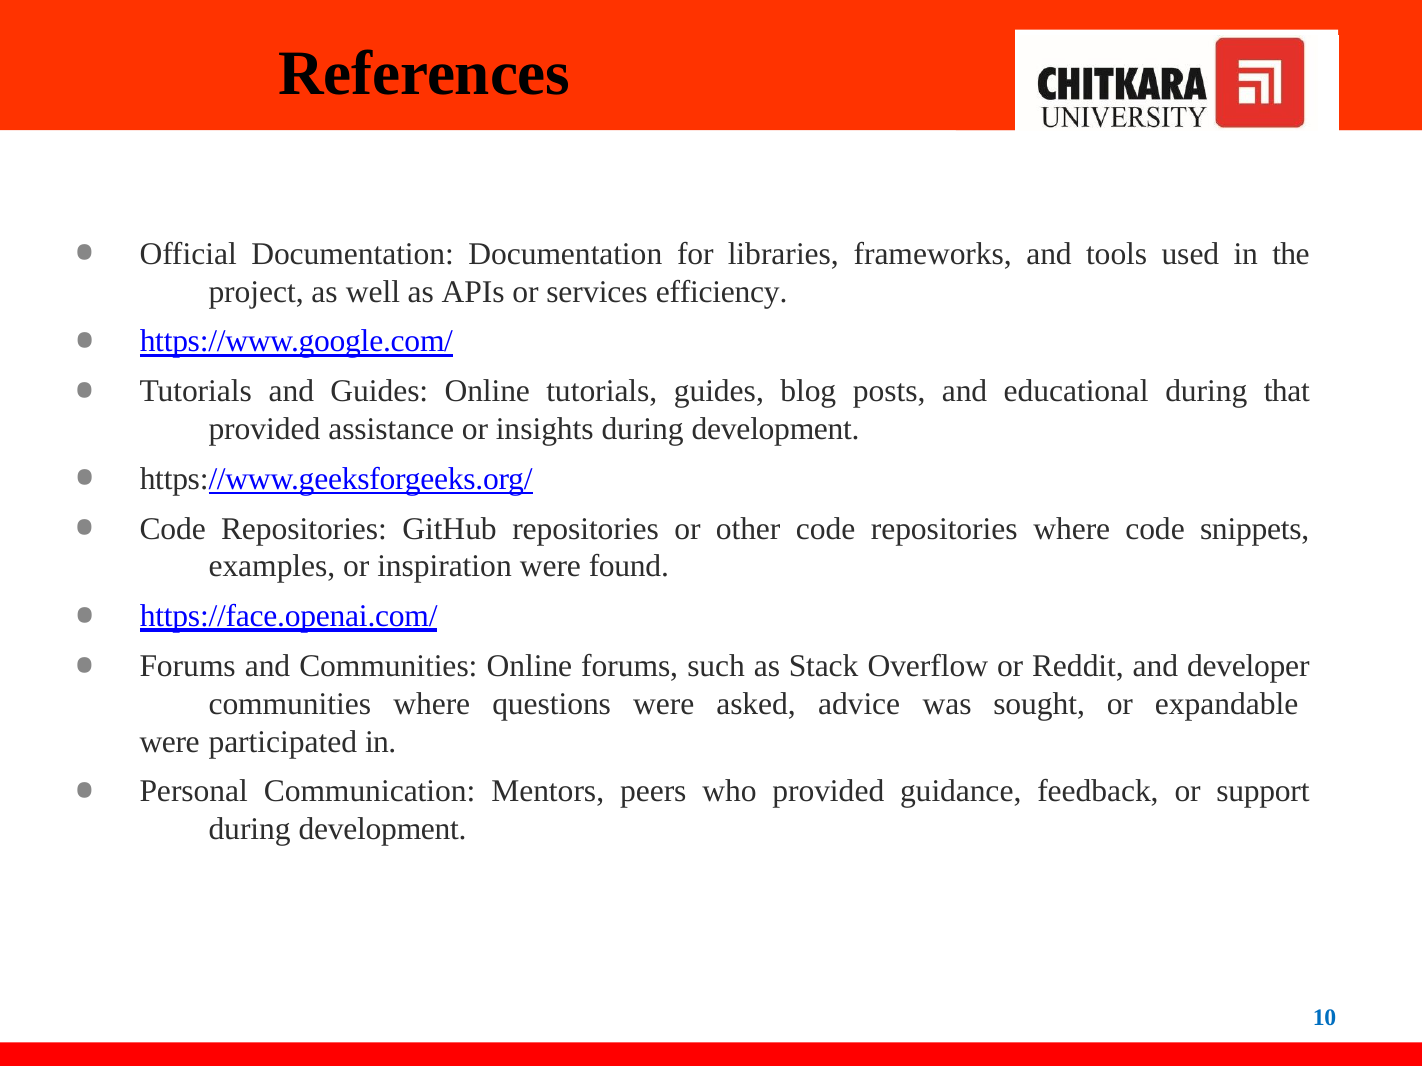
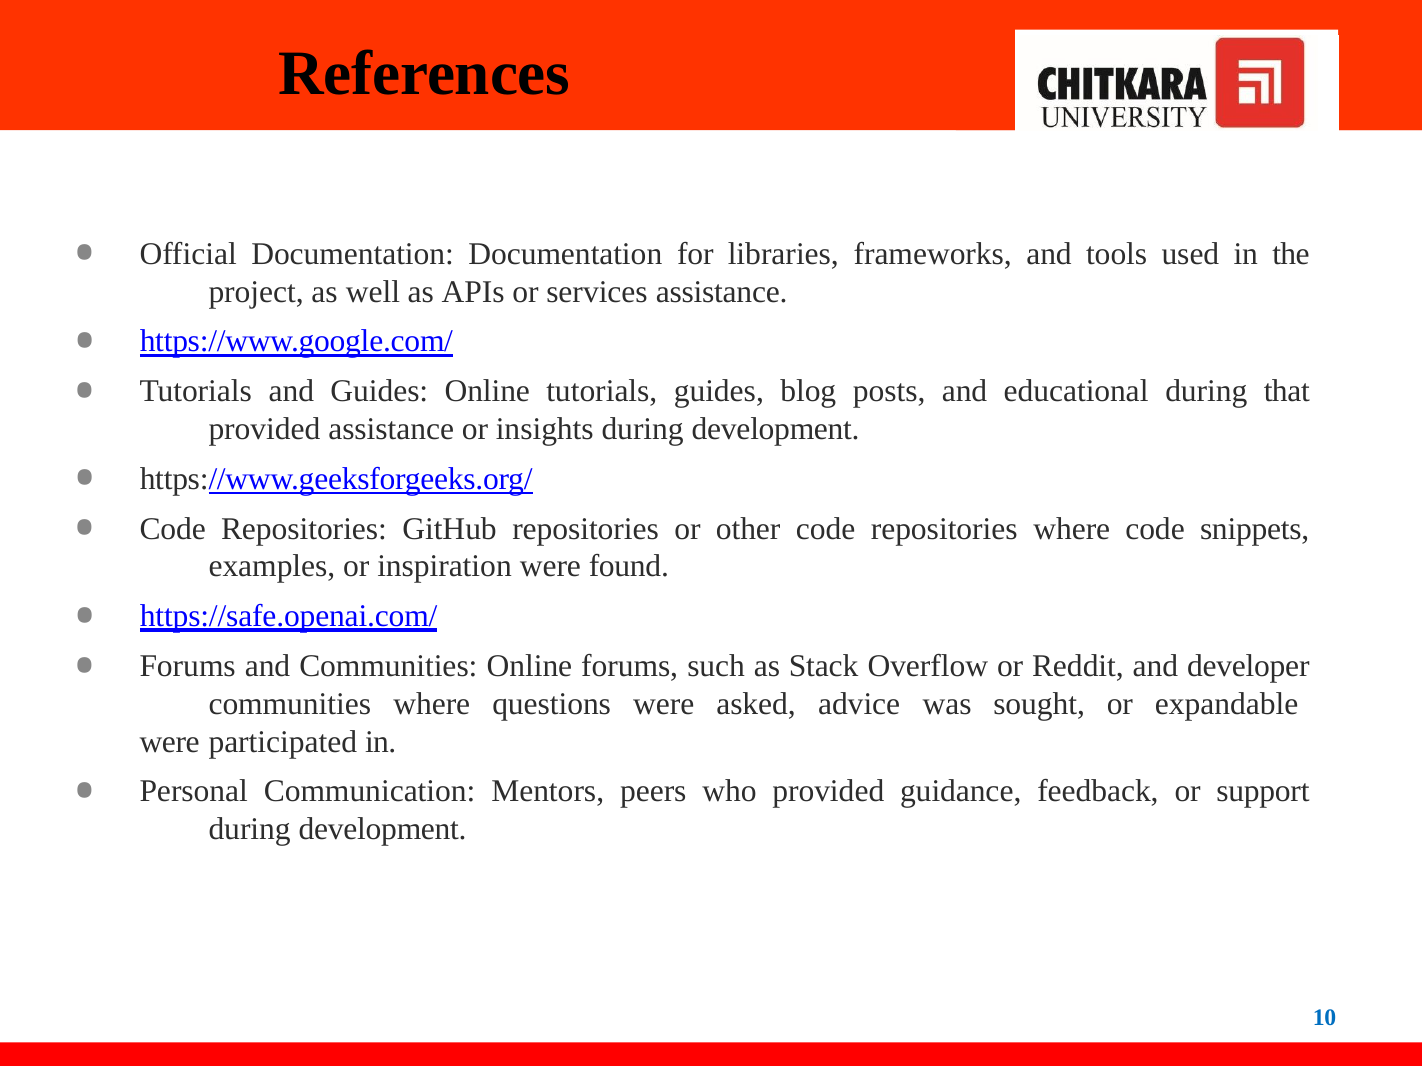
services efficiency: efficiency -> assistance (722, 292)
https://face.openai.com/: https://face.openai.com/ -> https://safe.openai.com/ (289, 617)
